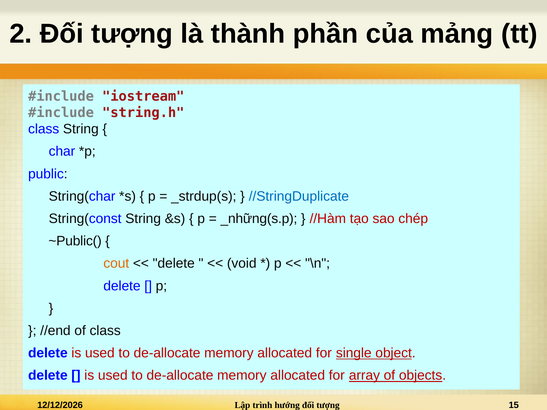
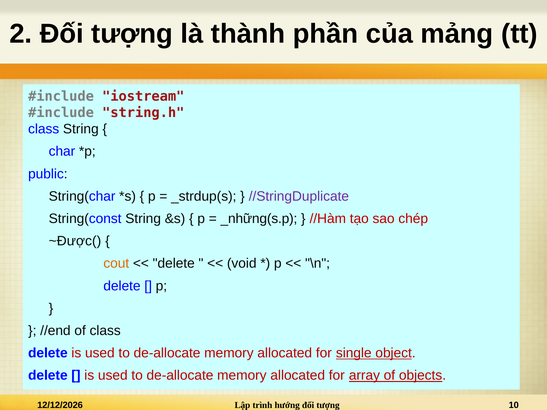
//StringDuplicate colour: blue -> purple (299, 196)
~Public(: ~Public( -> ~Được( (75, 241)
15: 15 -> 10 (514, 405)
